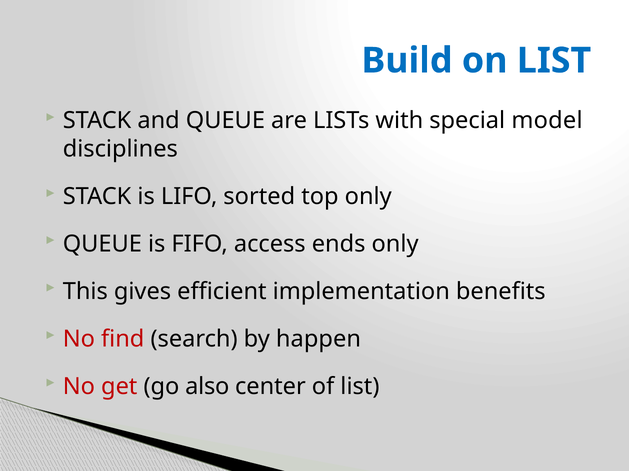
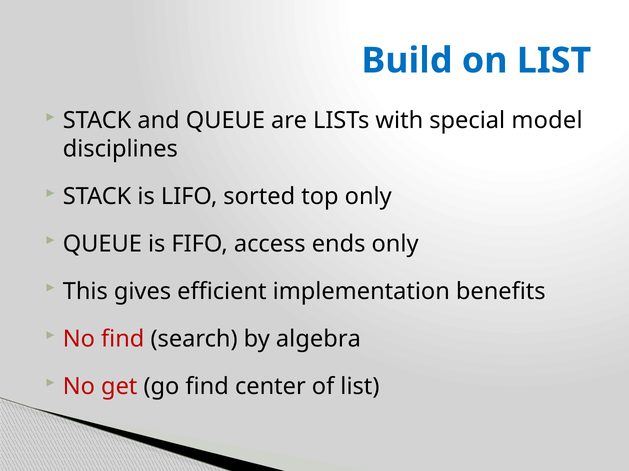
happen: happen -> algebra (318, 339)
go also: also -> find (207, 387)
